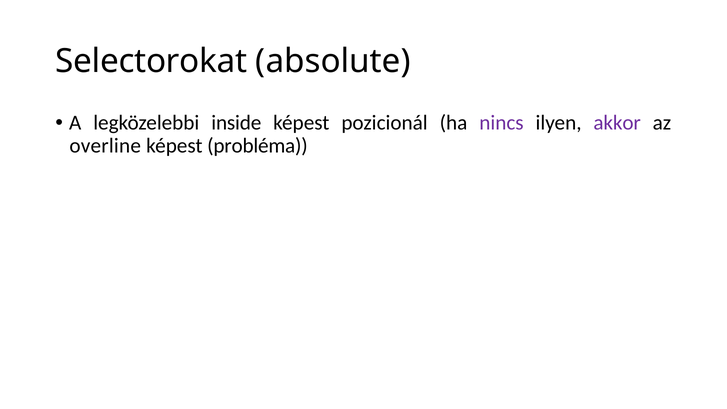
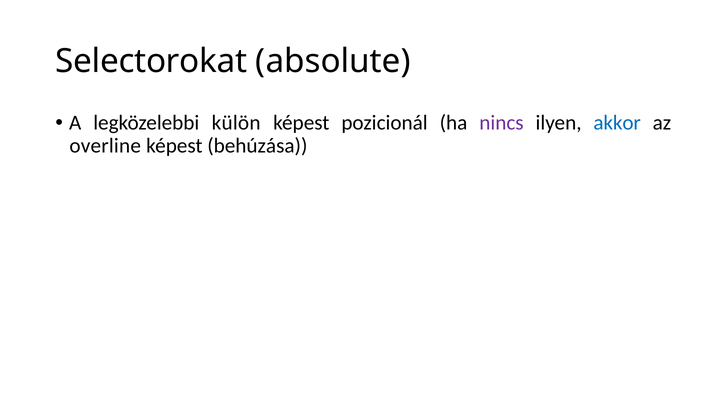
inside: inside -> külön (236, 123)
akkor colour: purple -> blue (617, 123)
probléma: probléma -> behúzása (257, 146)
